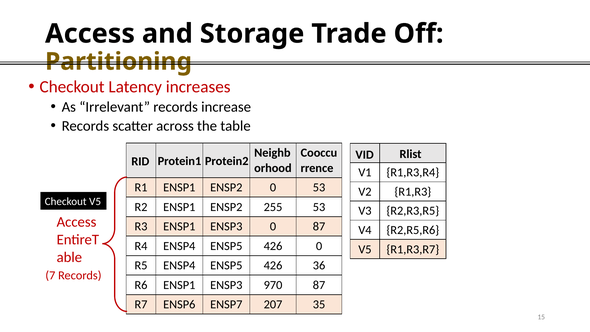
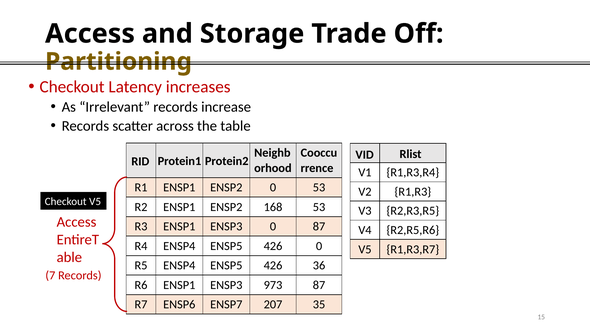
255: 255 -> 168 (273, 207)
970: 970 -> 973 (273, 285)
